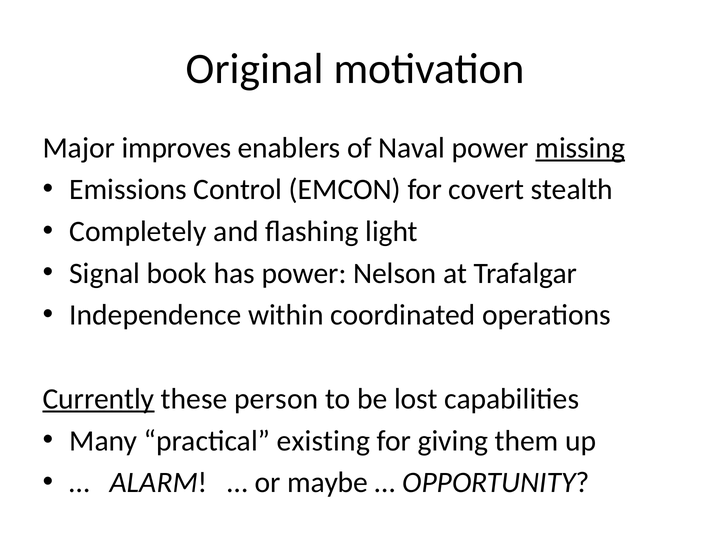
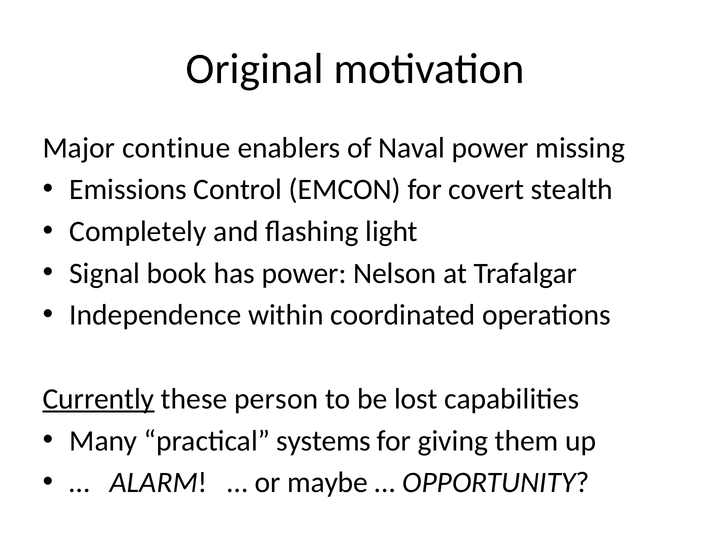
improves: improves -> continue (176, 148)
missing underline: present -> none (580, 148)
existing: existing -> systems (324, 441)
